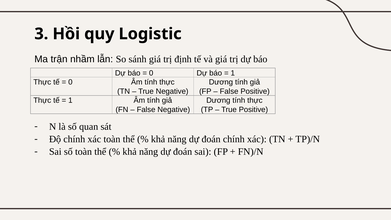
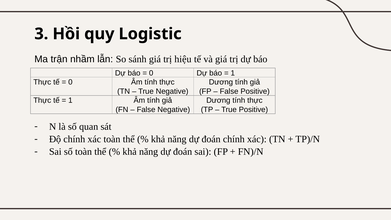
định: định -> hiệu (183, 59)
